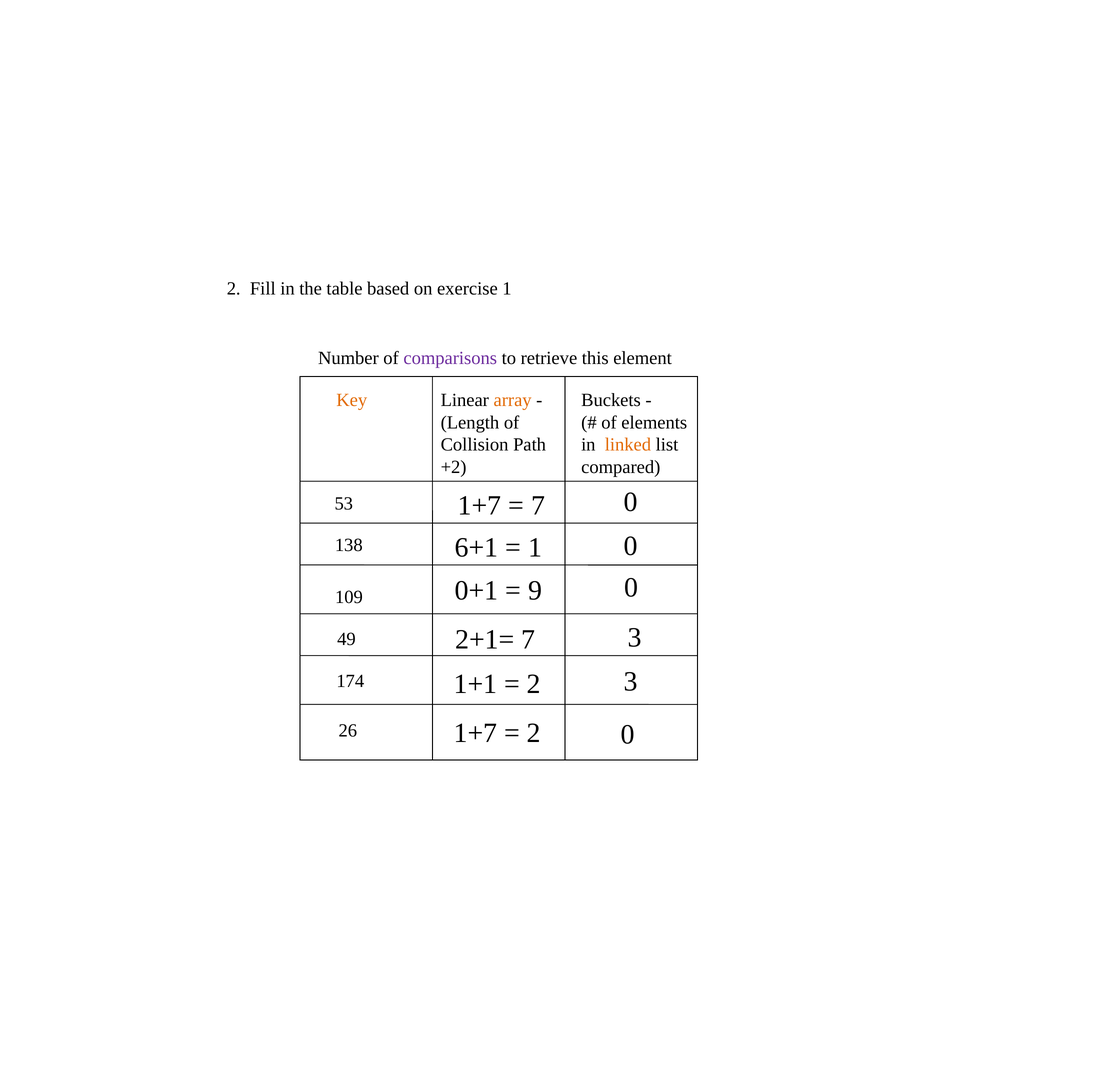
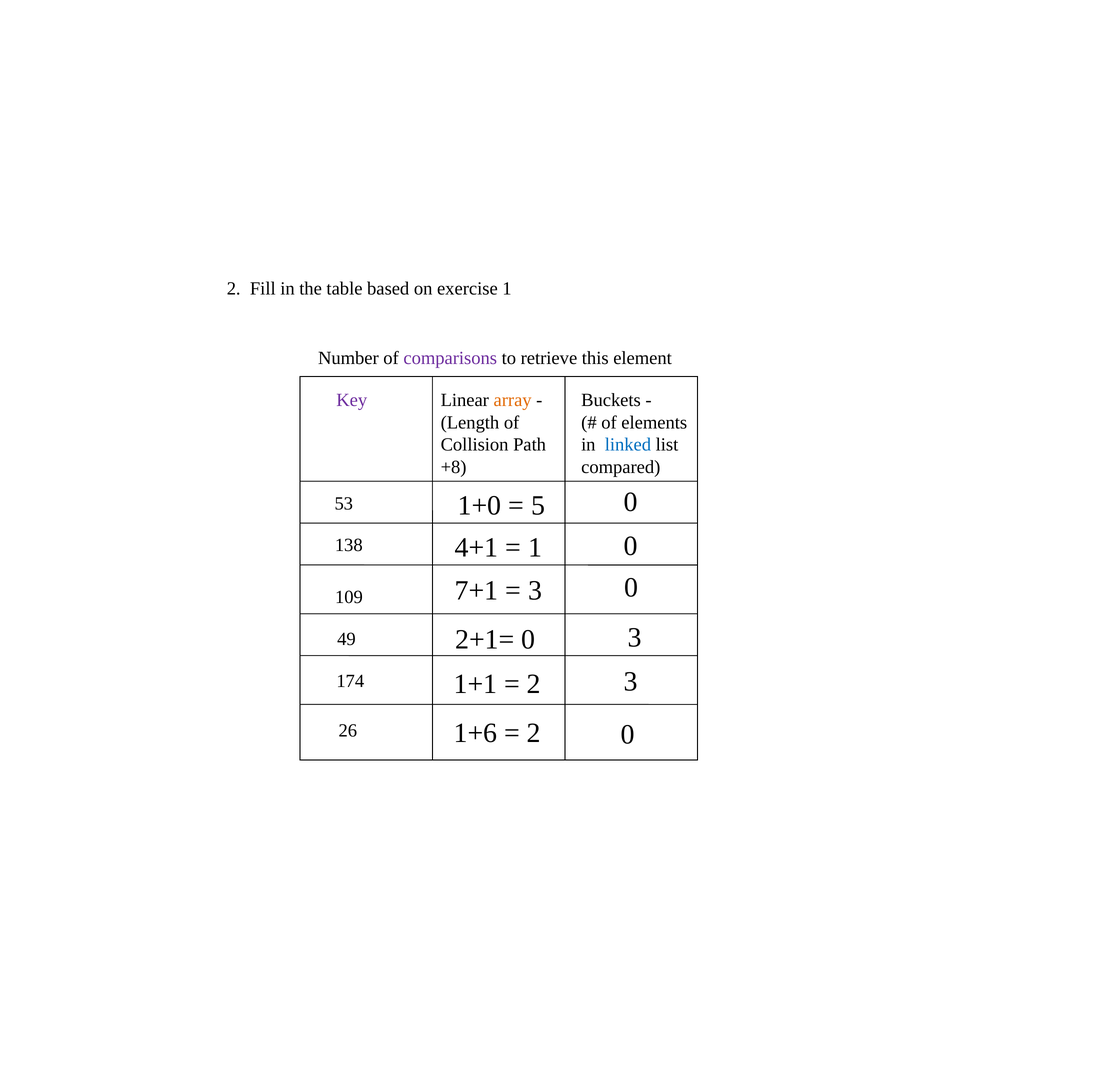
Key colour: orange -> purple (352, 400)
linked colour: orange -> blue (628, 445)
+2: +2 -> +8 (454, 467)
1+7: 1+7 -> 1+0 (480, 505)
7: 7 -> 5 (538, 505)
6+1: 6+1 -> 4+1 (477, 547)
0+1: 0+1 -> 7+1 (477, 591)
9: 9 -> 3 (535, 591)
2+1= 7: 7 -> 0 (528, 640)
1+7: 1+7 -> 1+6 (475, 733)
